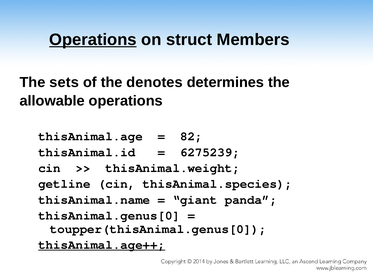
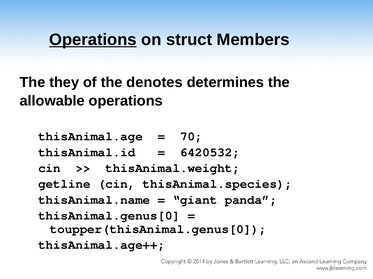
sets: sets -> they (64, 82)
82: 82 -> 70 (191, 137)
6275239: 6275239 -> 6420532 (210, 153)
thisAnimal.age++ underline: present -> none (102, 246)
